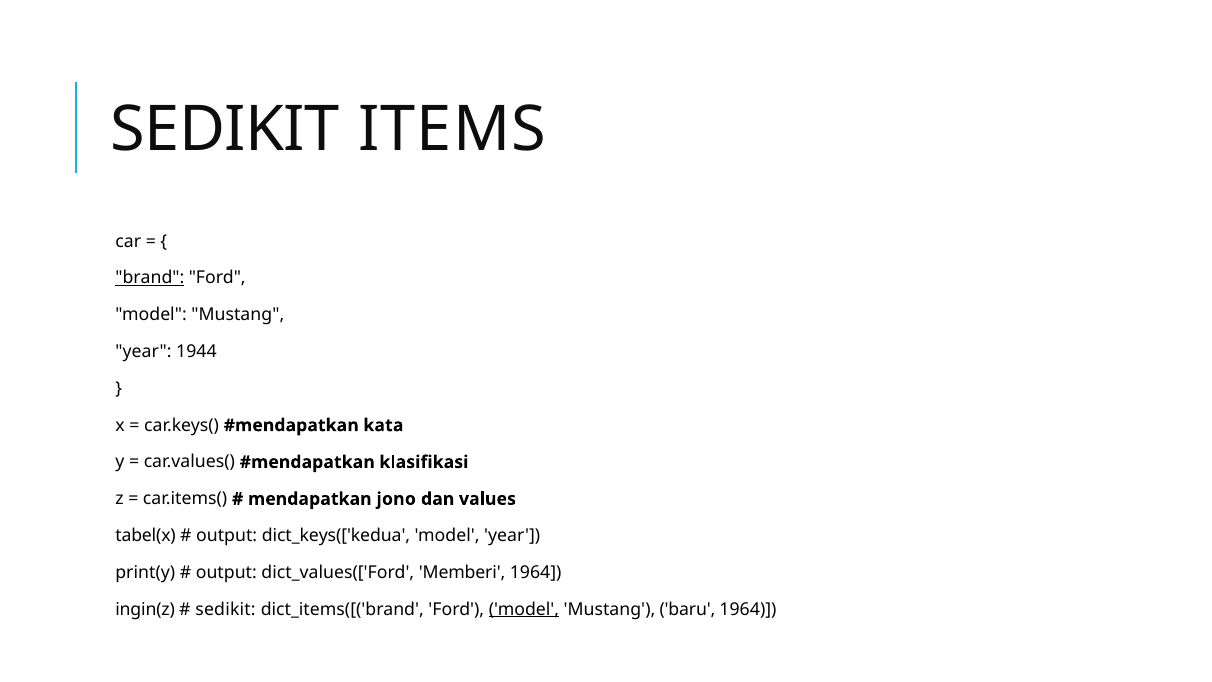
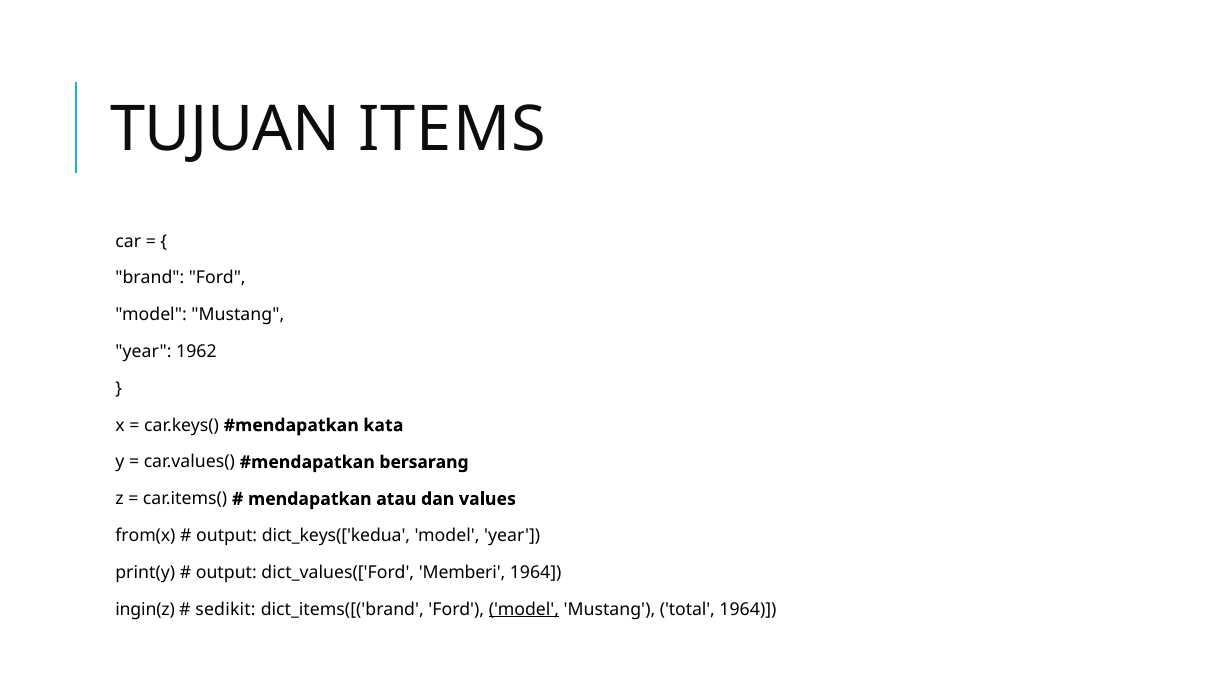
SEDIKIT: SEDIKIT -> TUJUAN (225, 130)
brand underline: present -> none (150, 278)
1944: 1944 -> 1962 (196, 352)
klasifikasi: klasifikasi -> bersarang (424, 462)
jono: jono -> atau (396, 499)
tabel(x: tabel(x -> from(x (145, 536)
baru: baru -> total (687, 609)
